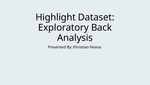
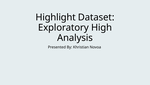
Back: Back -> High (102, 27)
